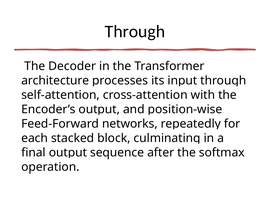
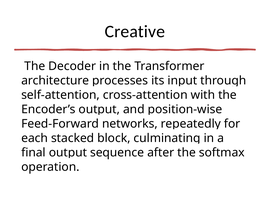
Through: Through -> Creative (135, 32)
